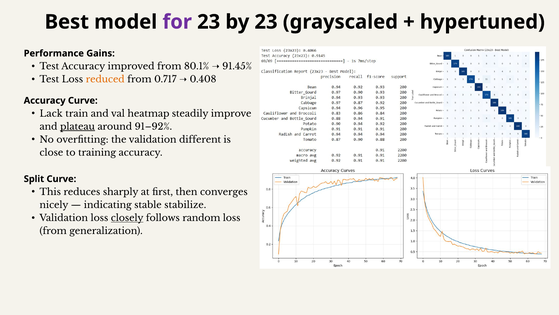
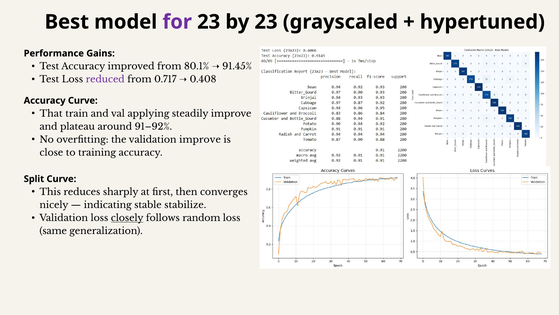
reduced colour: orange -> purple (105, 79)
Lack: Lack -> That (51, 113)
heatmap: heatmap -> applying (148, 113)
plateau underline: present -> none (77, 126)
validation different: different -> improve (200, 140)
from: from -> same (53, 231)
